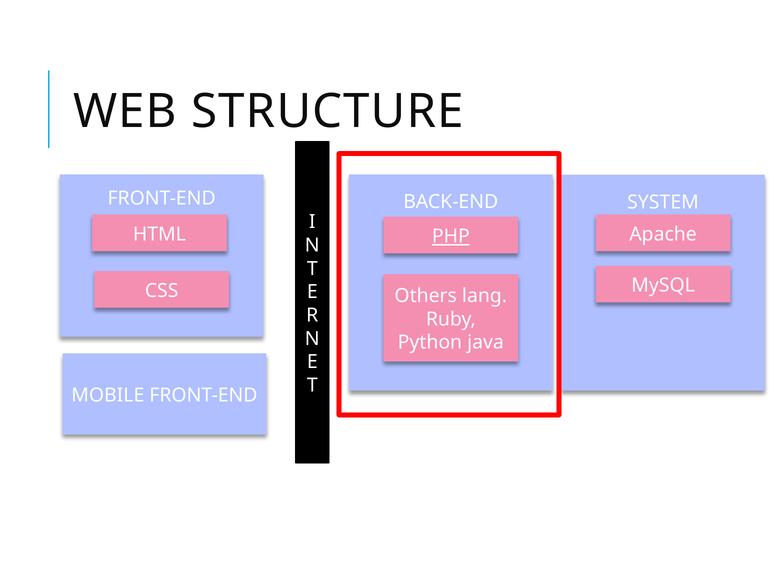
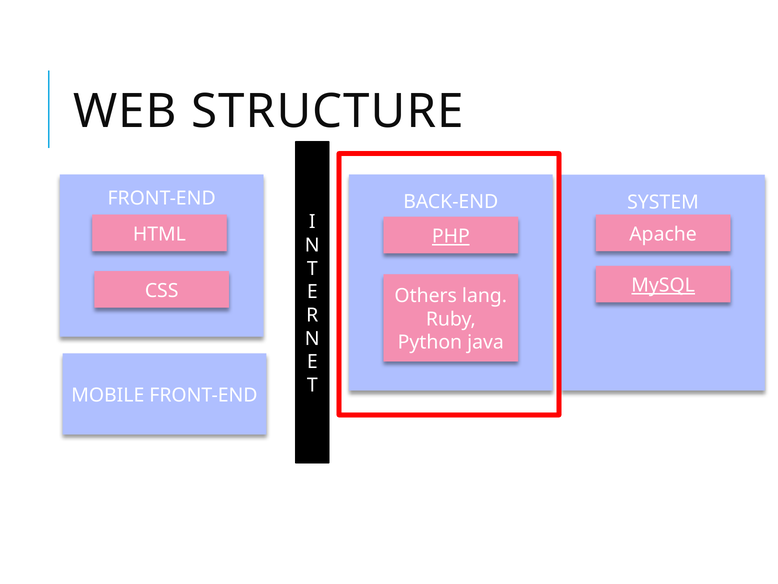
MySQL underline: none -> present (663, 285)
